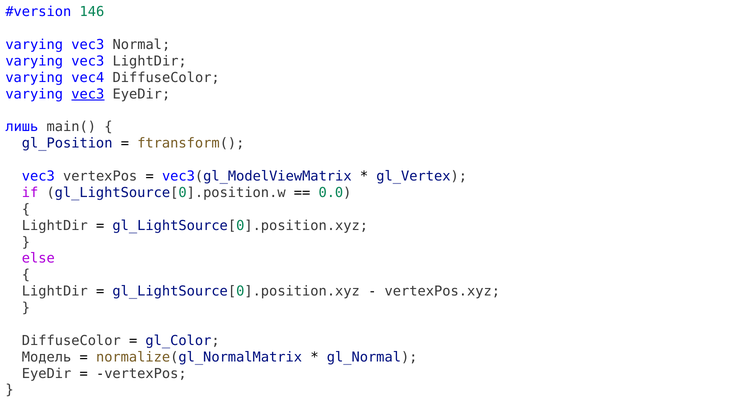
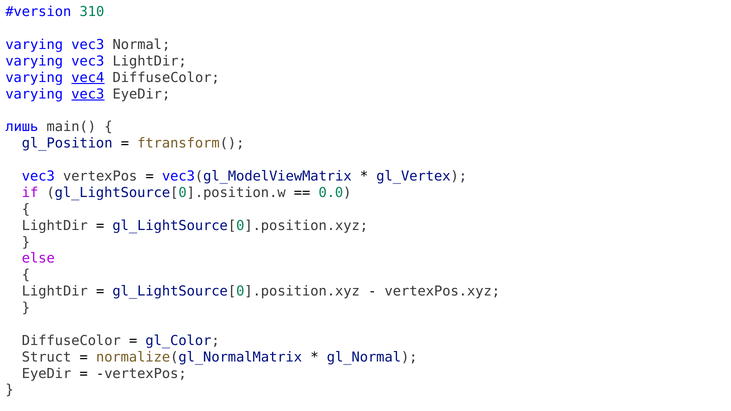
146: 146 -> 310 (92, 12)
vec4 underline: none -> present (88, 78)
Модель: Модель -> Struct (47, 357)
